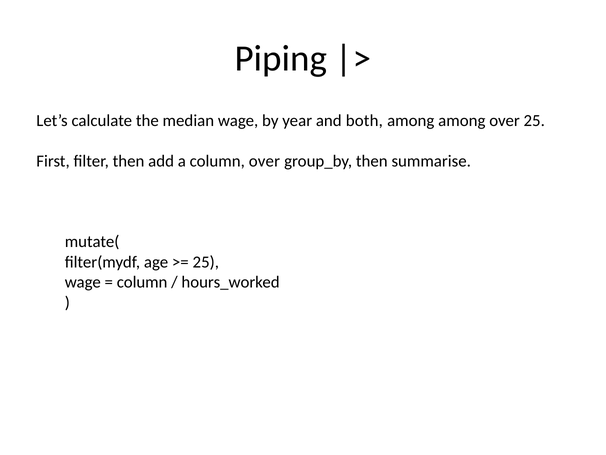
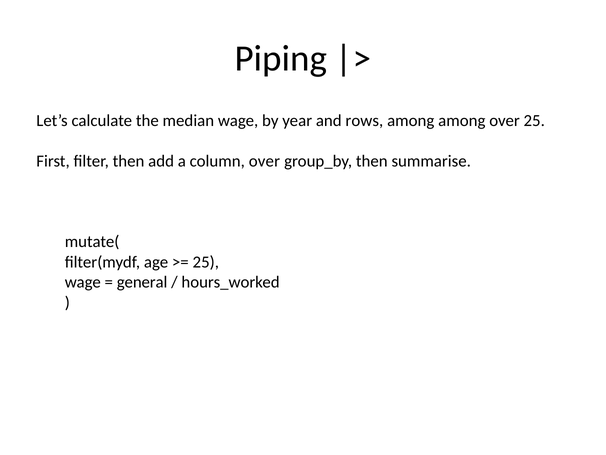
both: both -> rows (364, 120)
column: column -> general (142, 282)
